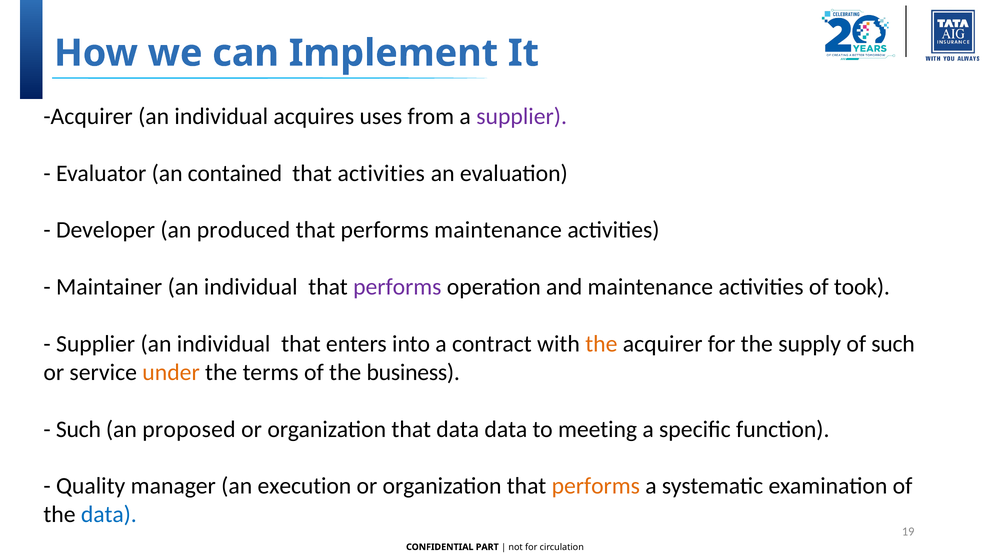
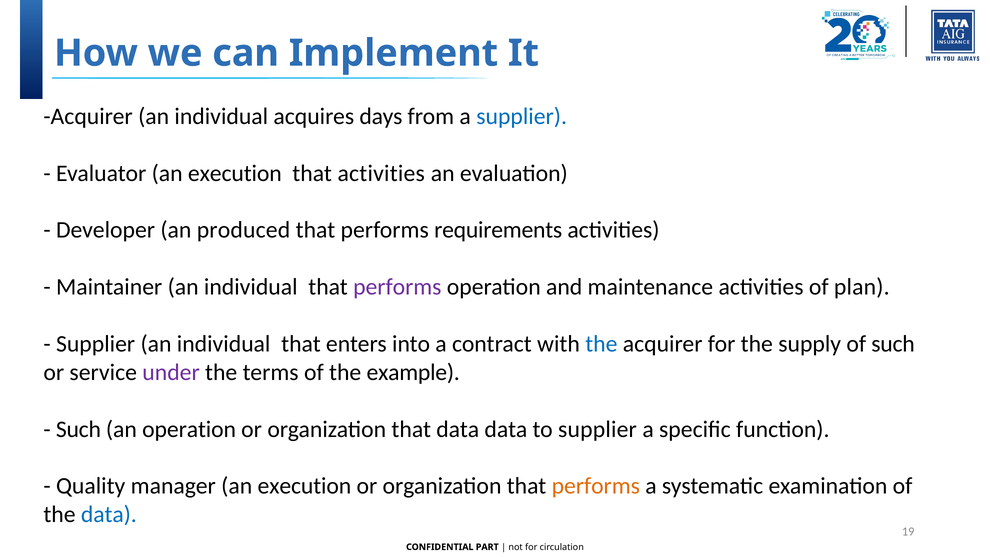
uses: uses -> days (381, 116)
supplier colour: purple -> blue (522, 116)
Evaluator an contained: contained -> execution (235, 173)
performs maintenance: maintenance -> requirements (498, 230)
took: took -> plan (862, 287)
the colour: orange -> blue (601, 344)
under colour: orange -> purple (171, 372)
business: business -> example (413, 372)
an proposed: proposed -> operation (189, 429)
to meeting: meeting -> supplier (597, 429)
